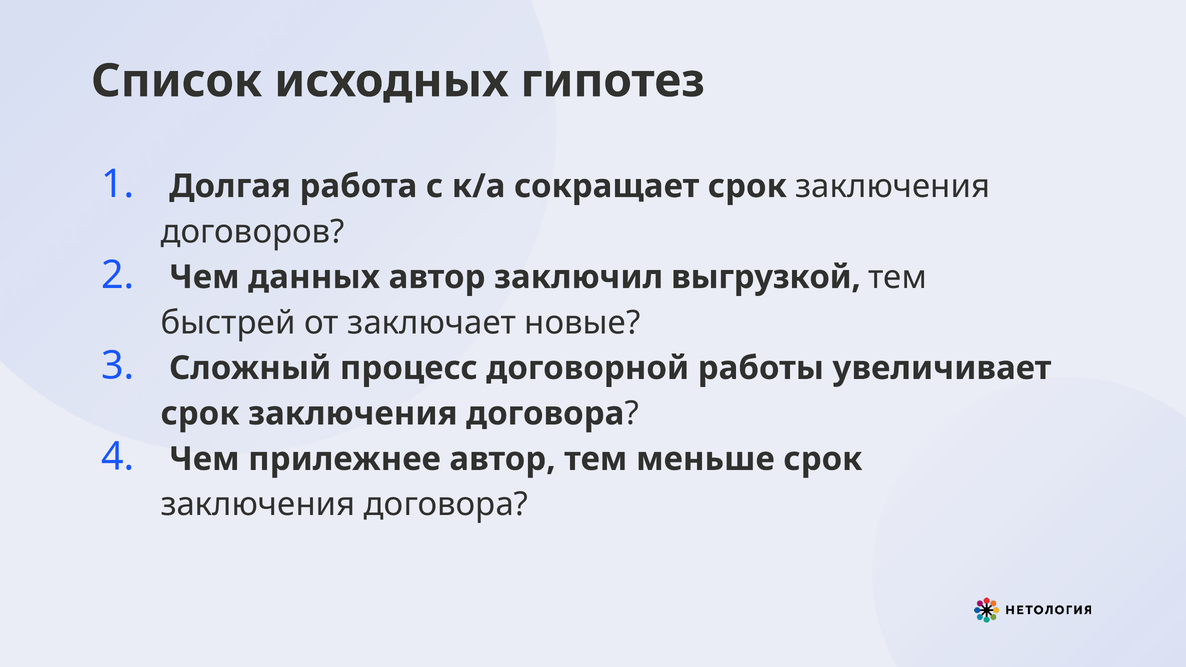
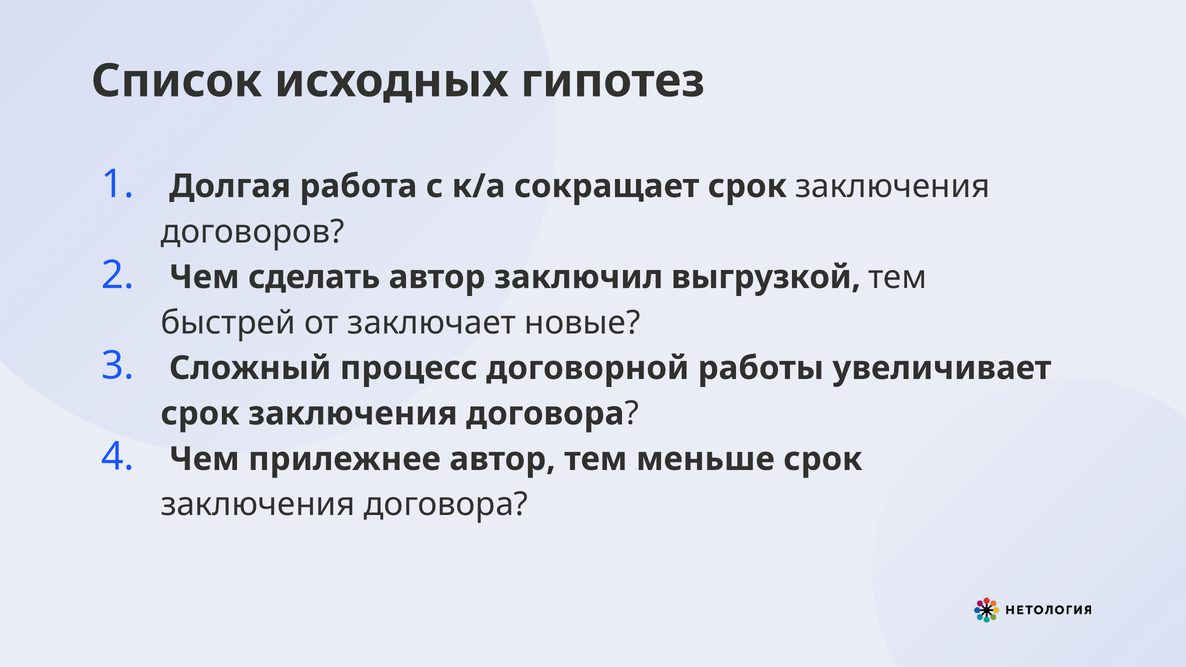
данных: данных -> сделать (314, 277)
